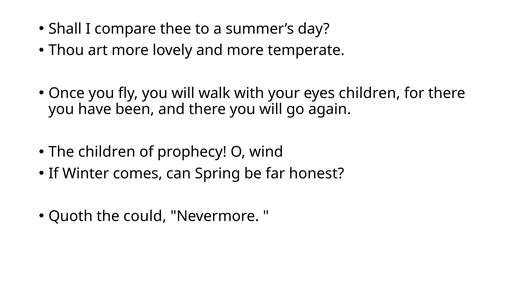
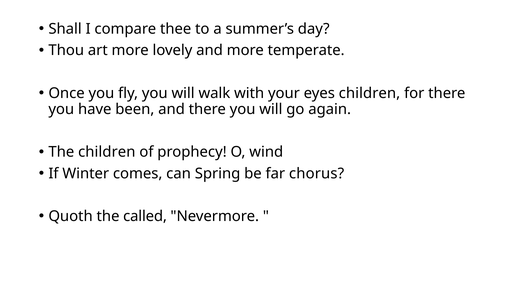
honest: honest -> chorus (317, 173)
could: could -> called (145, 216)
